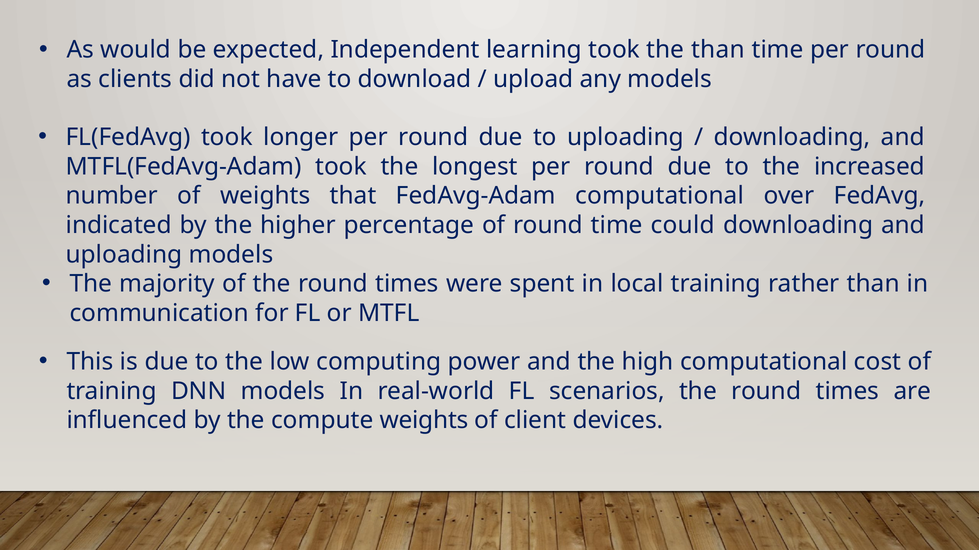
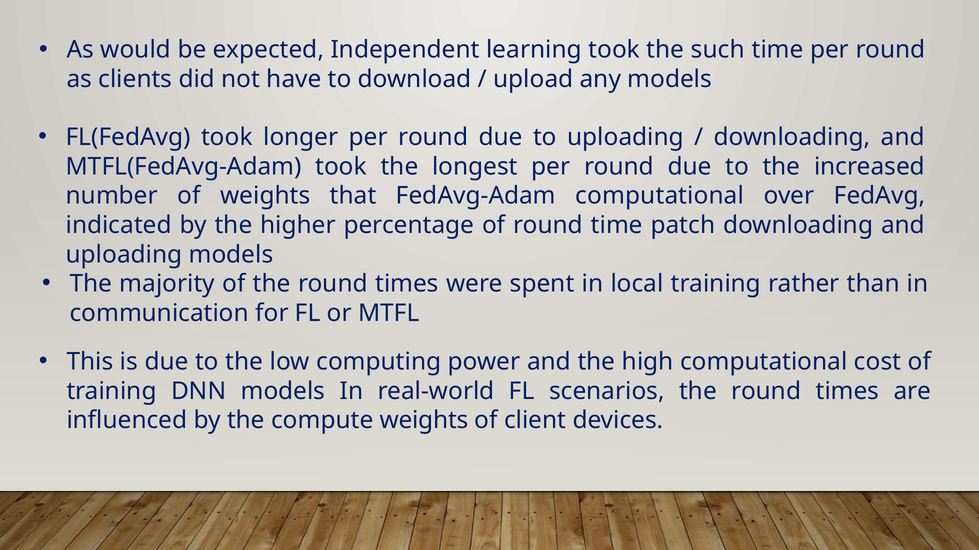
the than: than -> such (718, 50)
could: could -> patch (683, 225)
